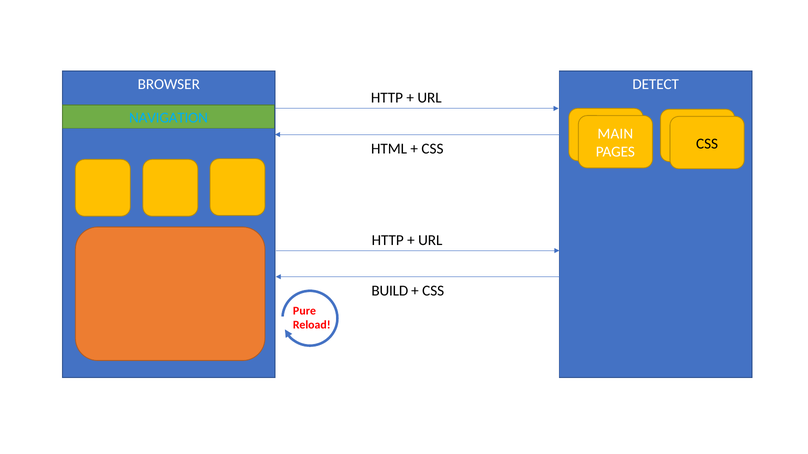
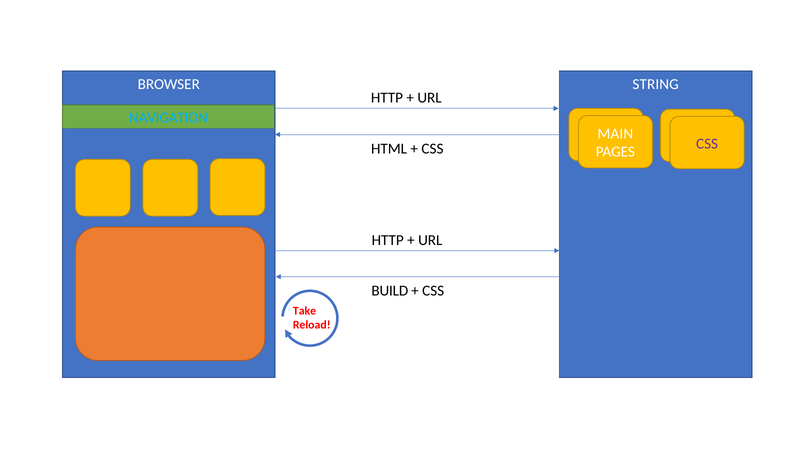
DETECT: DETECT -> STRING (656, 84)
CSS colour: black -> purple (707, 144)
Pure: Pure -> Take (305, 311)
